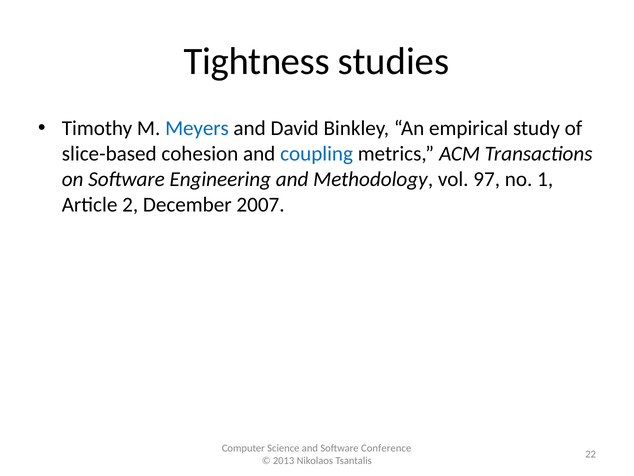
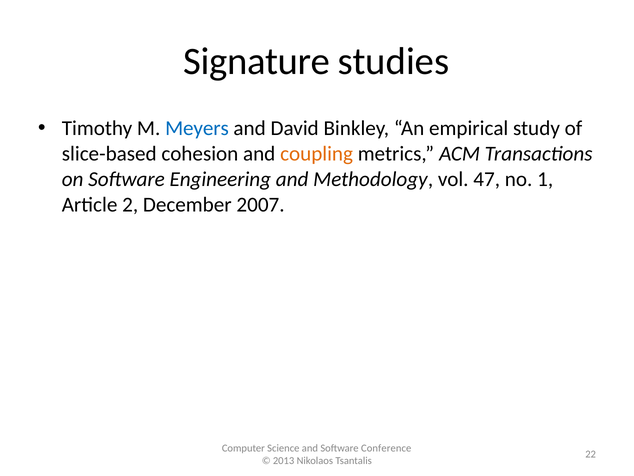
Tightness: Tightness -> Signature (257, 61)
coupling colour: blue -> orange (317, 154)
97: 97 -> 47 (487, 179)
